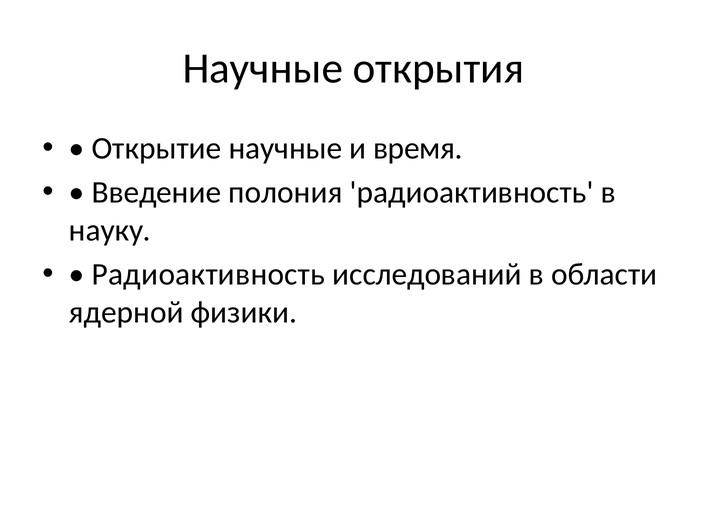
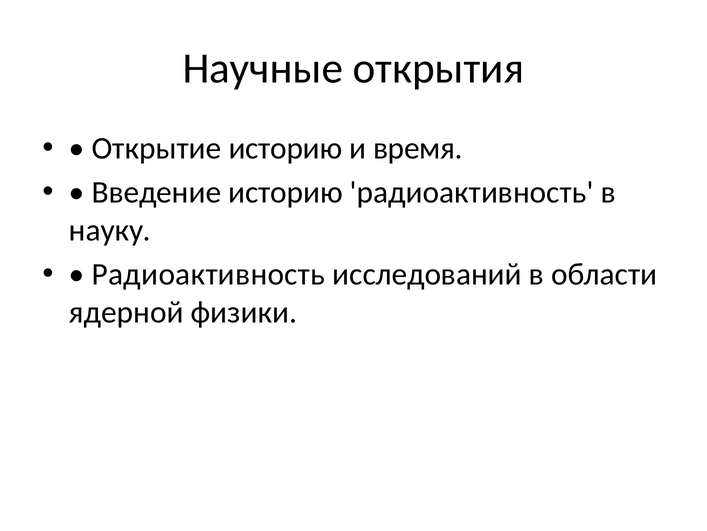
Открытие научные: научные -> историю (285, 148)
Введение полония: полония -> историю (286, 192)
